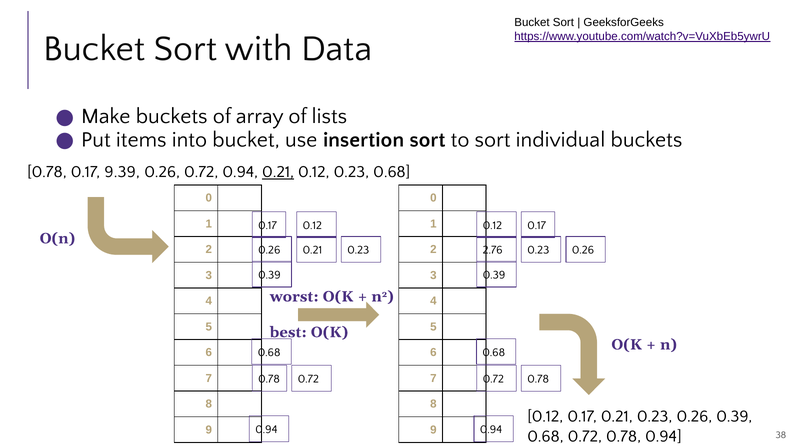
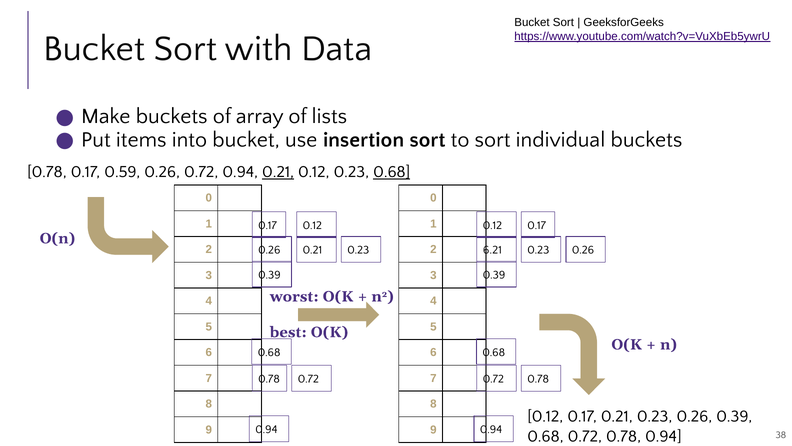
9.39: 9.39 -> 0.59 (122, 171)
0.68 underline: none -> present (392, 171)
2.76: 2.76 -> 6.21 (492, 250)
